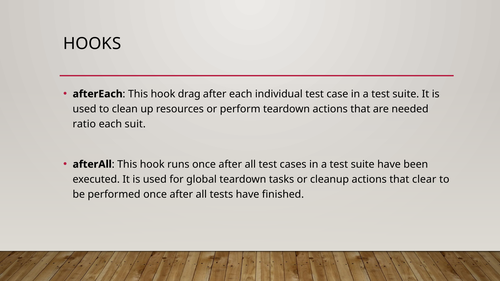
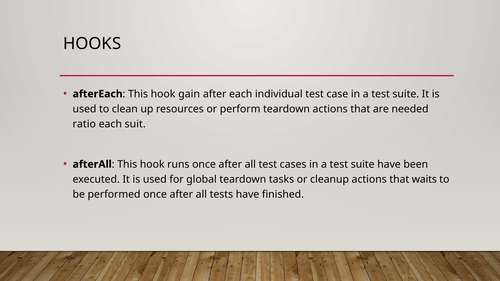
drag: drag -> gain (189, 94)
clear: clear -> waits (424, 179)
